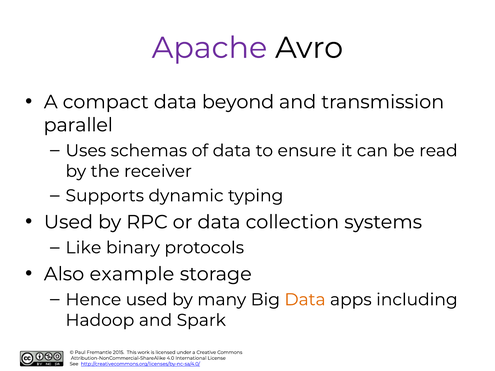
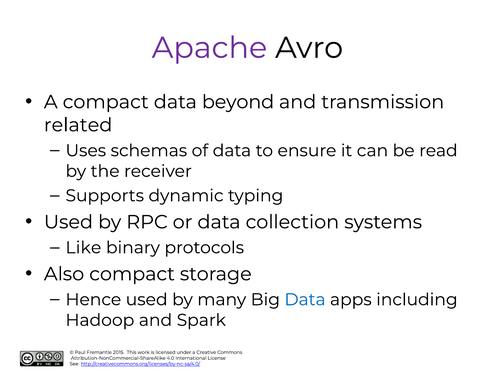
parallel: parallel -> related (78, 125)
Also example: example -> compact (132, 274)
Data colour: orange -> blue (305, 300)
